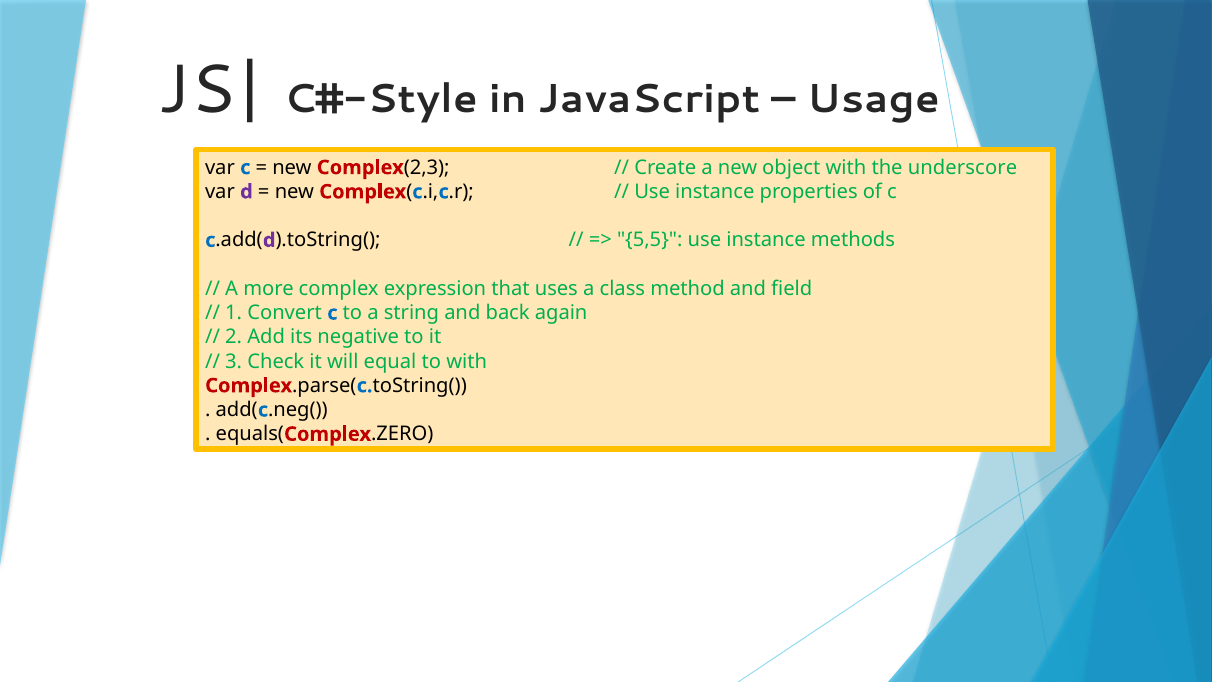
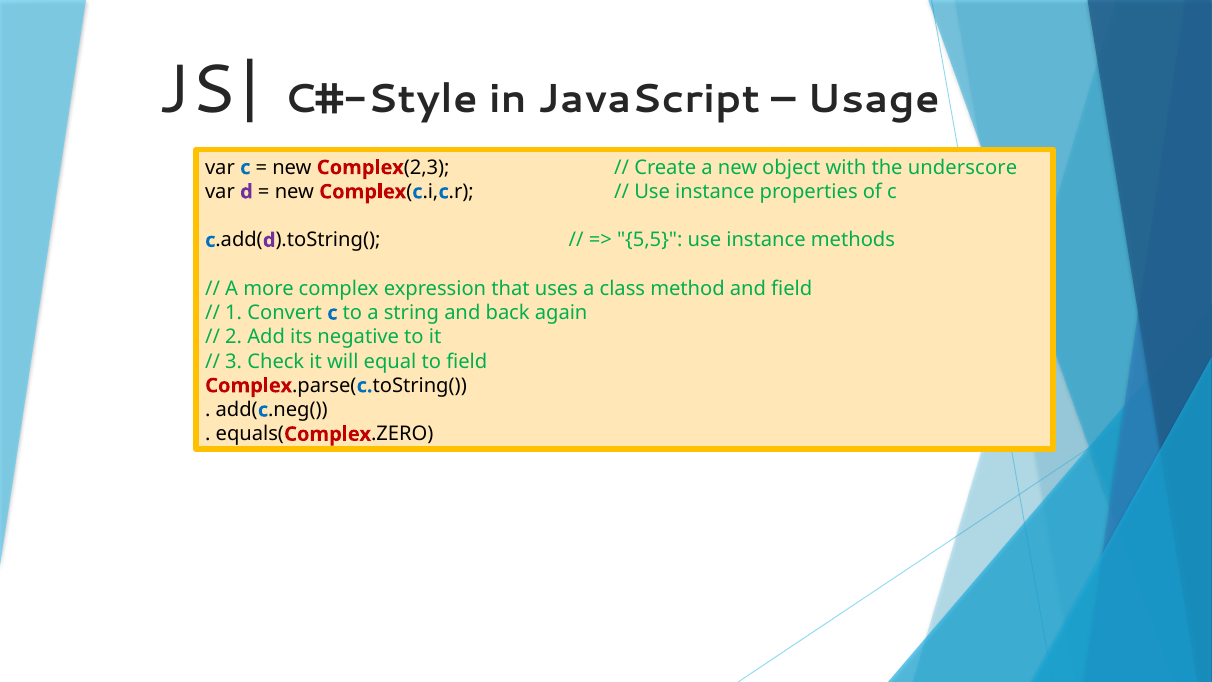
to with: with -> field (467, 361)
